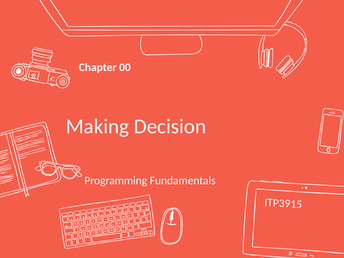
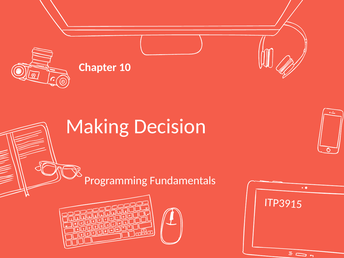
00: 00 -> 10 (125, 67)
